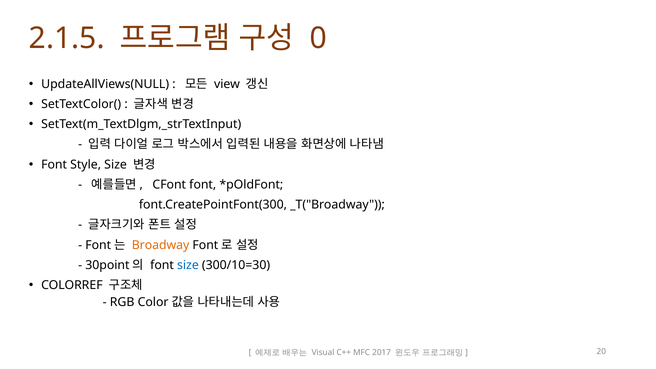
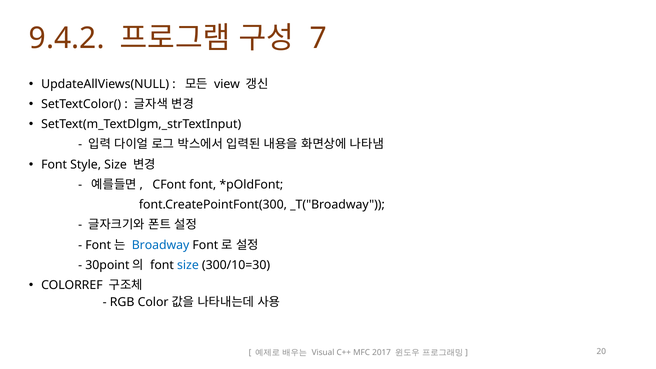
2.1.5: 2.1.5 -> 9.4.2 (67, 38)
0: 0 -> 7 (319, 38)
Broadway colour: orange -> blue (161, 245)
